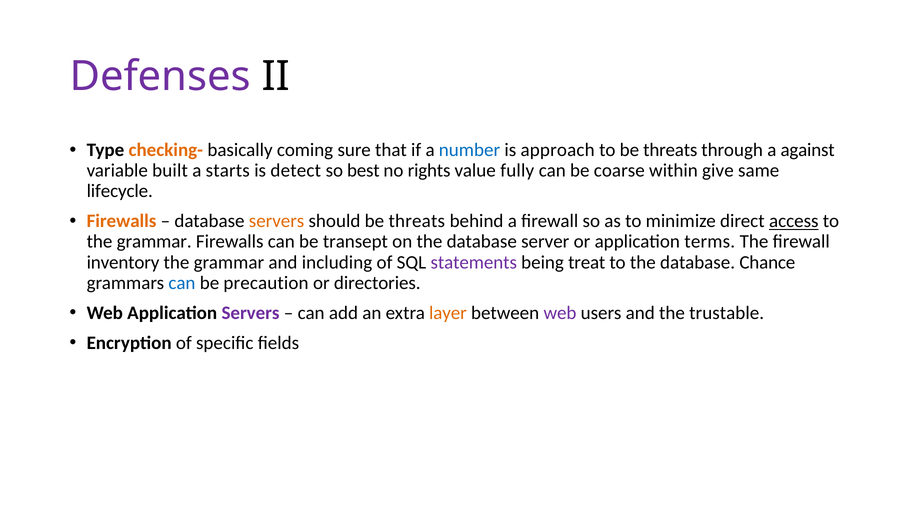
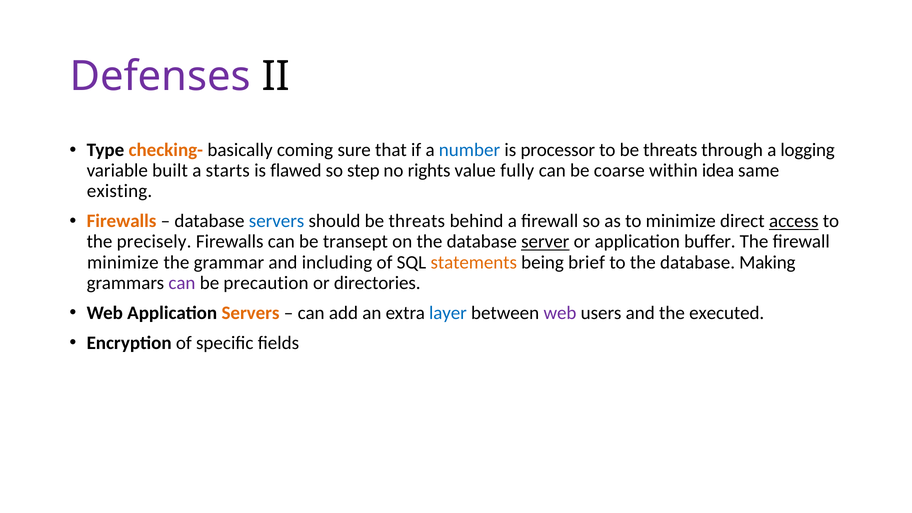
approach: approach -> processor (558, 150)
against: against -> logging (808, 150)
detect: detect -> flawed (296, 171)
best: best -> step (363, 171)
give: give -> idea (718, 171)
lifecycle: lifecycle -> existing (120, 191)
servers colour: orange -> blue (277, 221)
grammar: grammar -> precisely (154, 242)
server underline: none -> present (545, 242)
terms: terms -> buffer (710, 242)
inventory: inventory -> minimize (123, 262)
statements colour: purple -> orange (474, 262)
treat: treat -> brief (587, 262)
Chance: Chance -> Making (767, 262)
can colour: blue -> purple (182, 283)
Servers colour: purple -> orange (251, 313)
layer colour: orange -> blue (448, 313)
trustable: trustable -> executed (727, 313)
